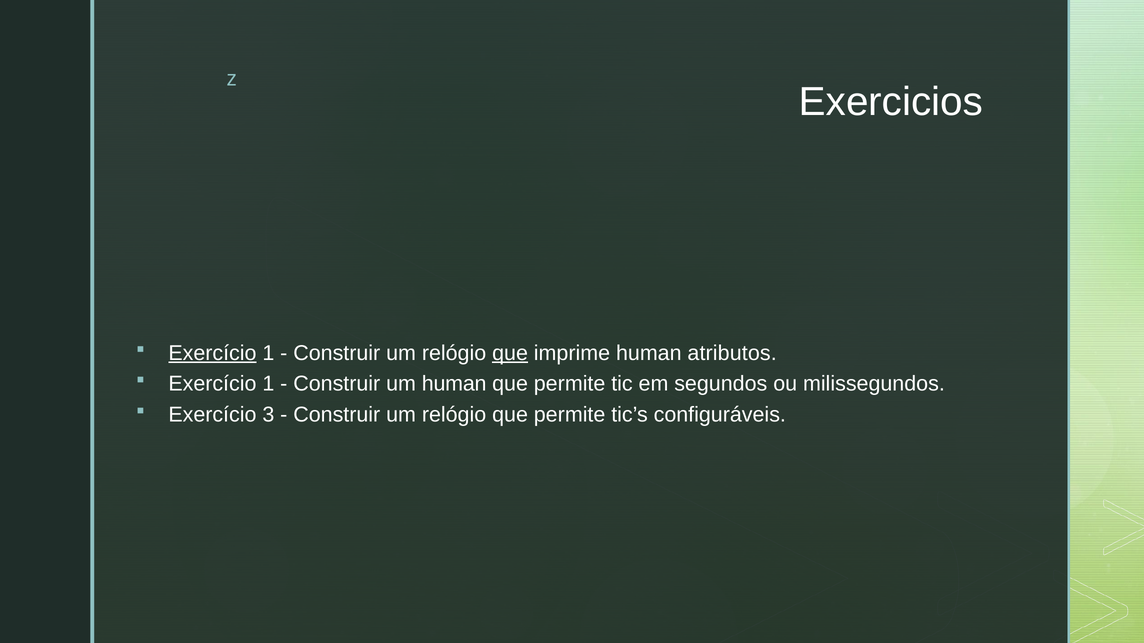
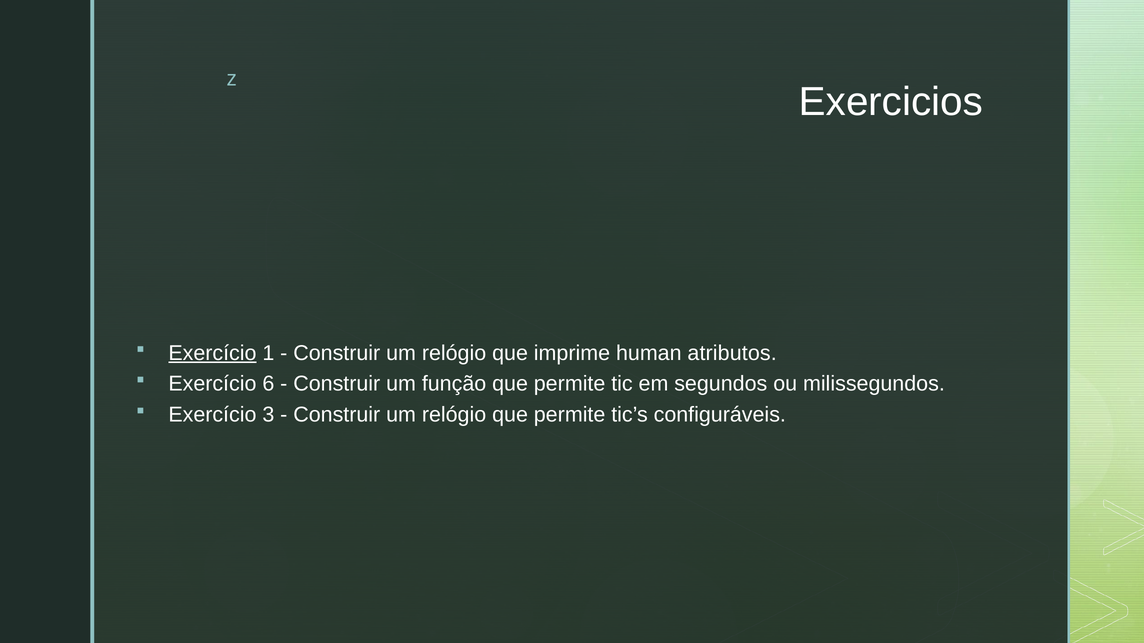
que underline: present -> none (510, 353)
1: 1 -> 6 (268, 384)
um human: human -> função (454, 384)
